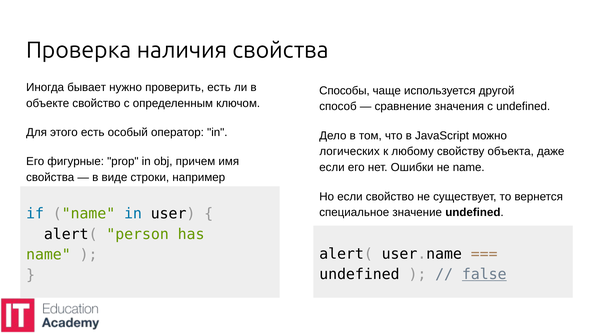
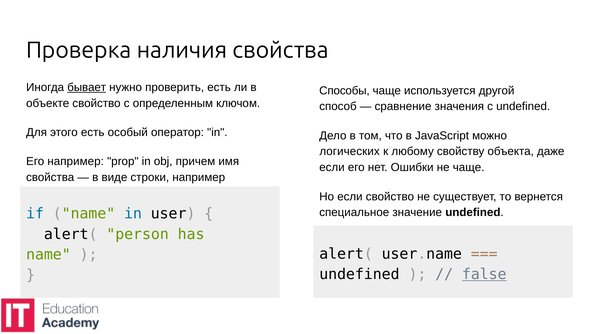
бывает underline: none -> present (87, 87)
Его фигурные: фигурные -> например (76, 161)
не name: name -> чаще (469, 167)
